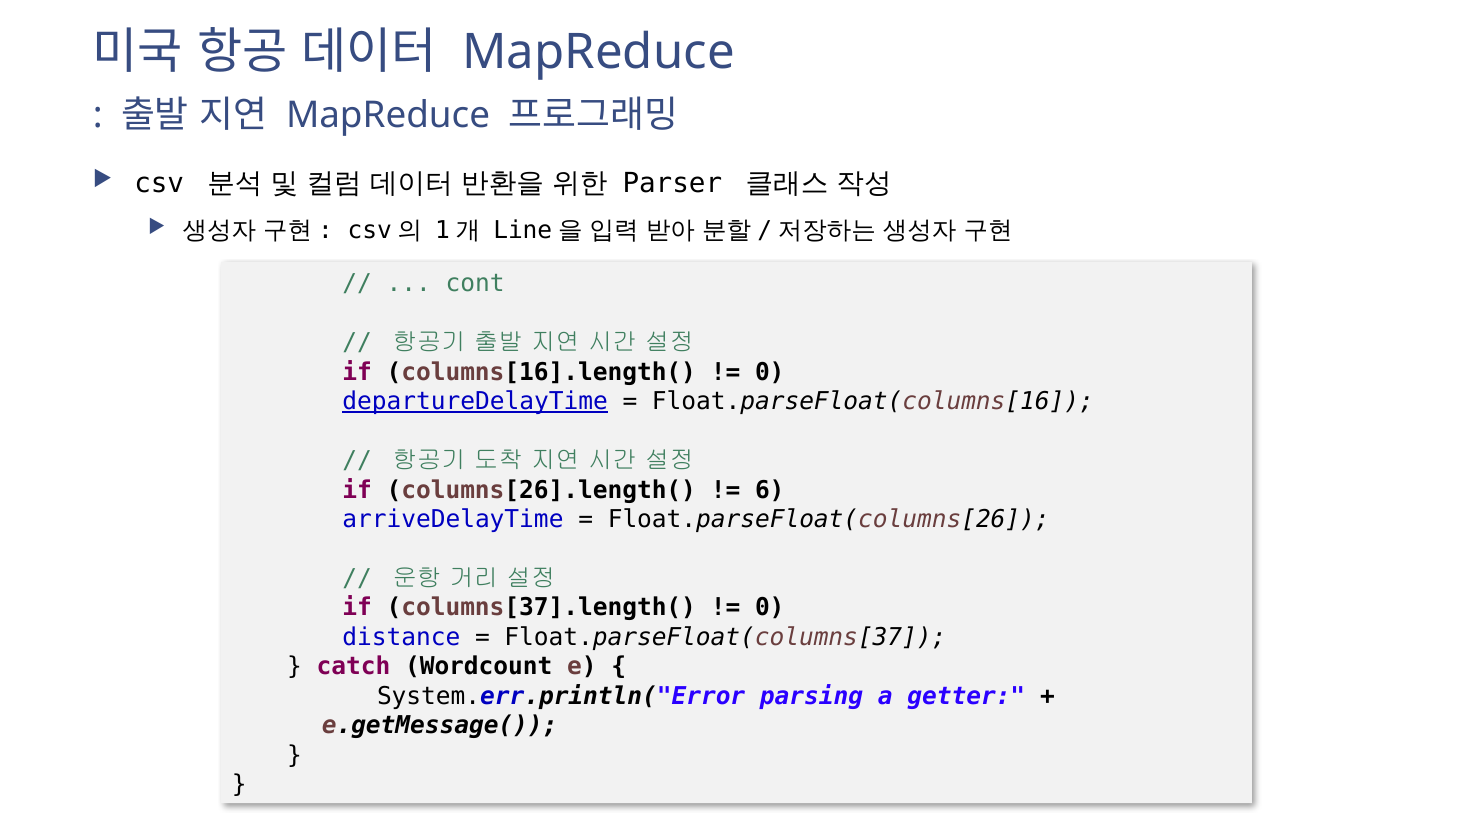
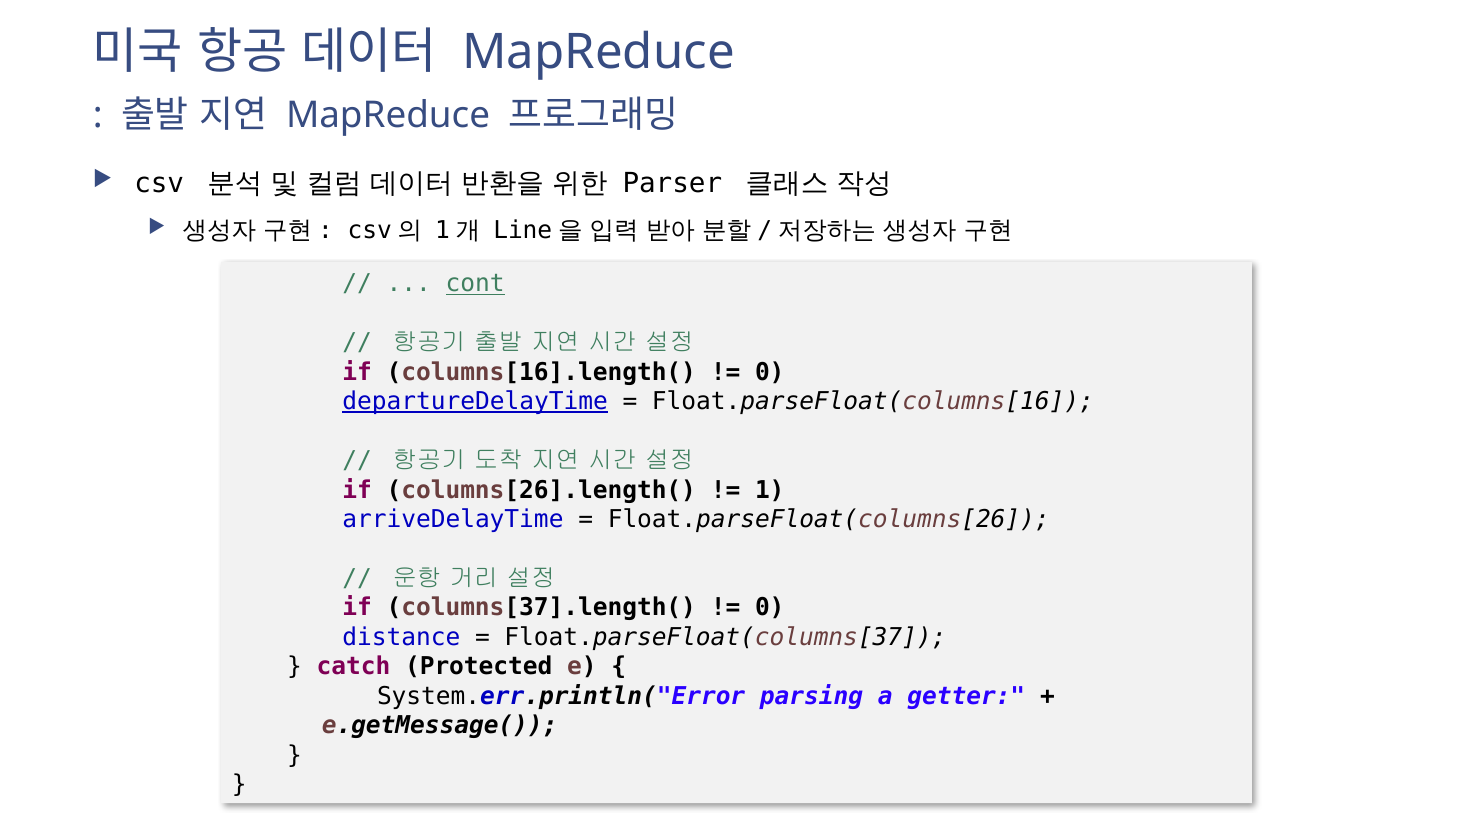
cont underline: none -> present (475, 284)
6: 6 -> 1 (770, 490)
Wordcount: Wordcount -> Protected (479, 666)
